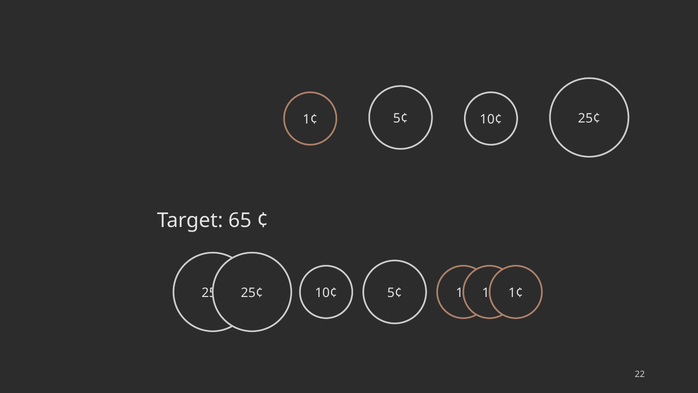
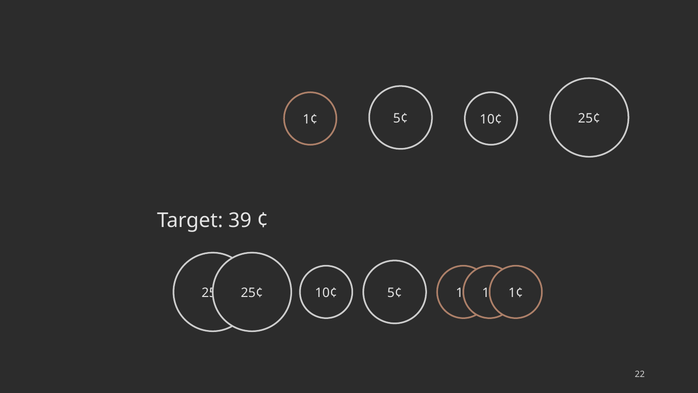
65: 65 -> 39 (240, 220)
